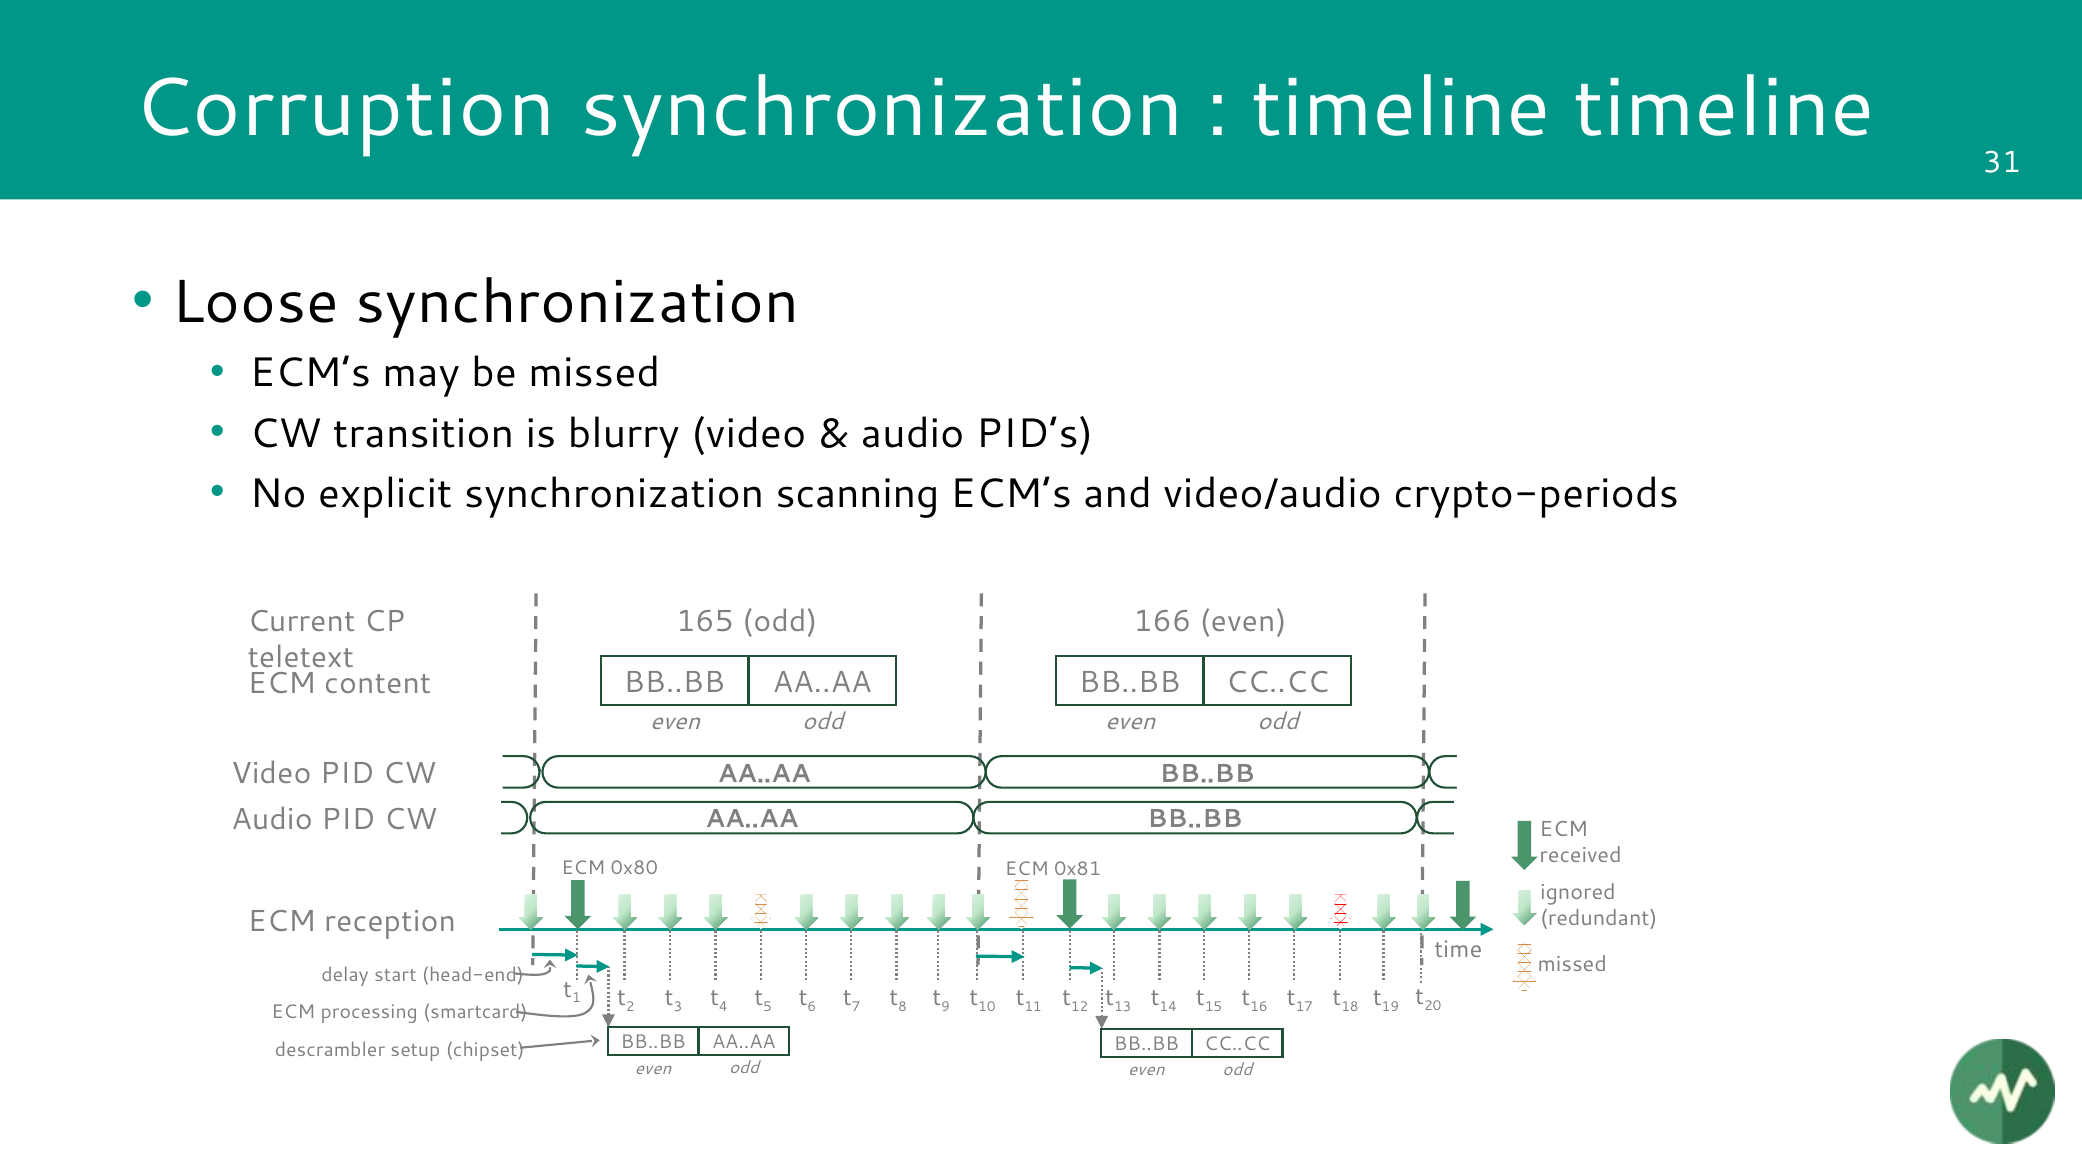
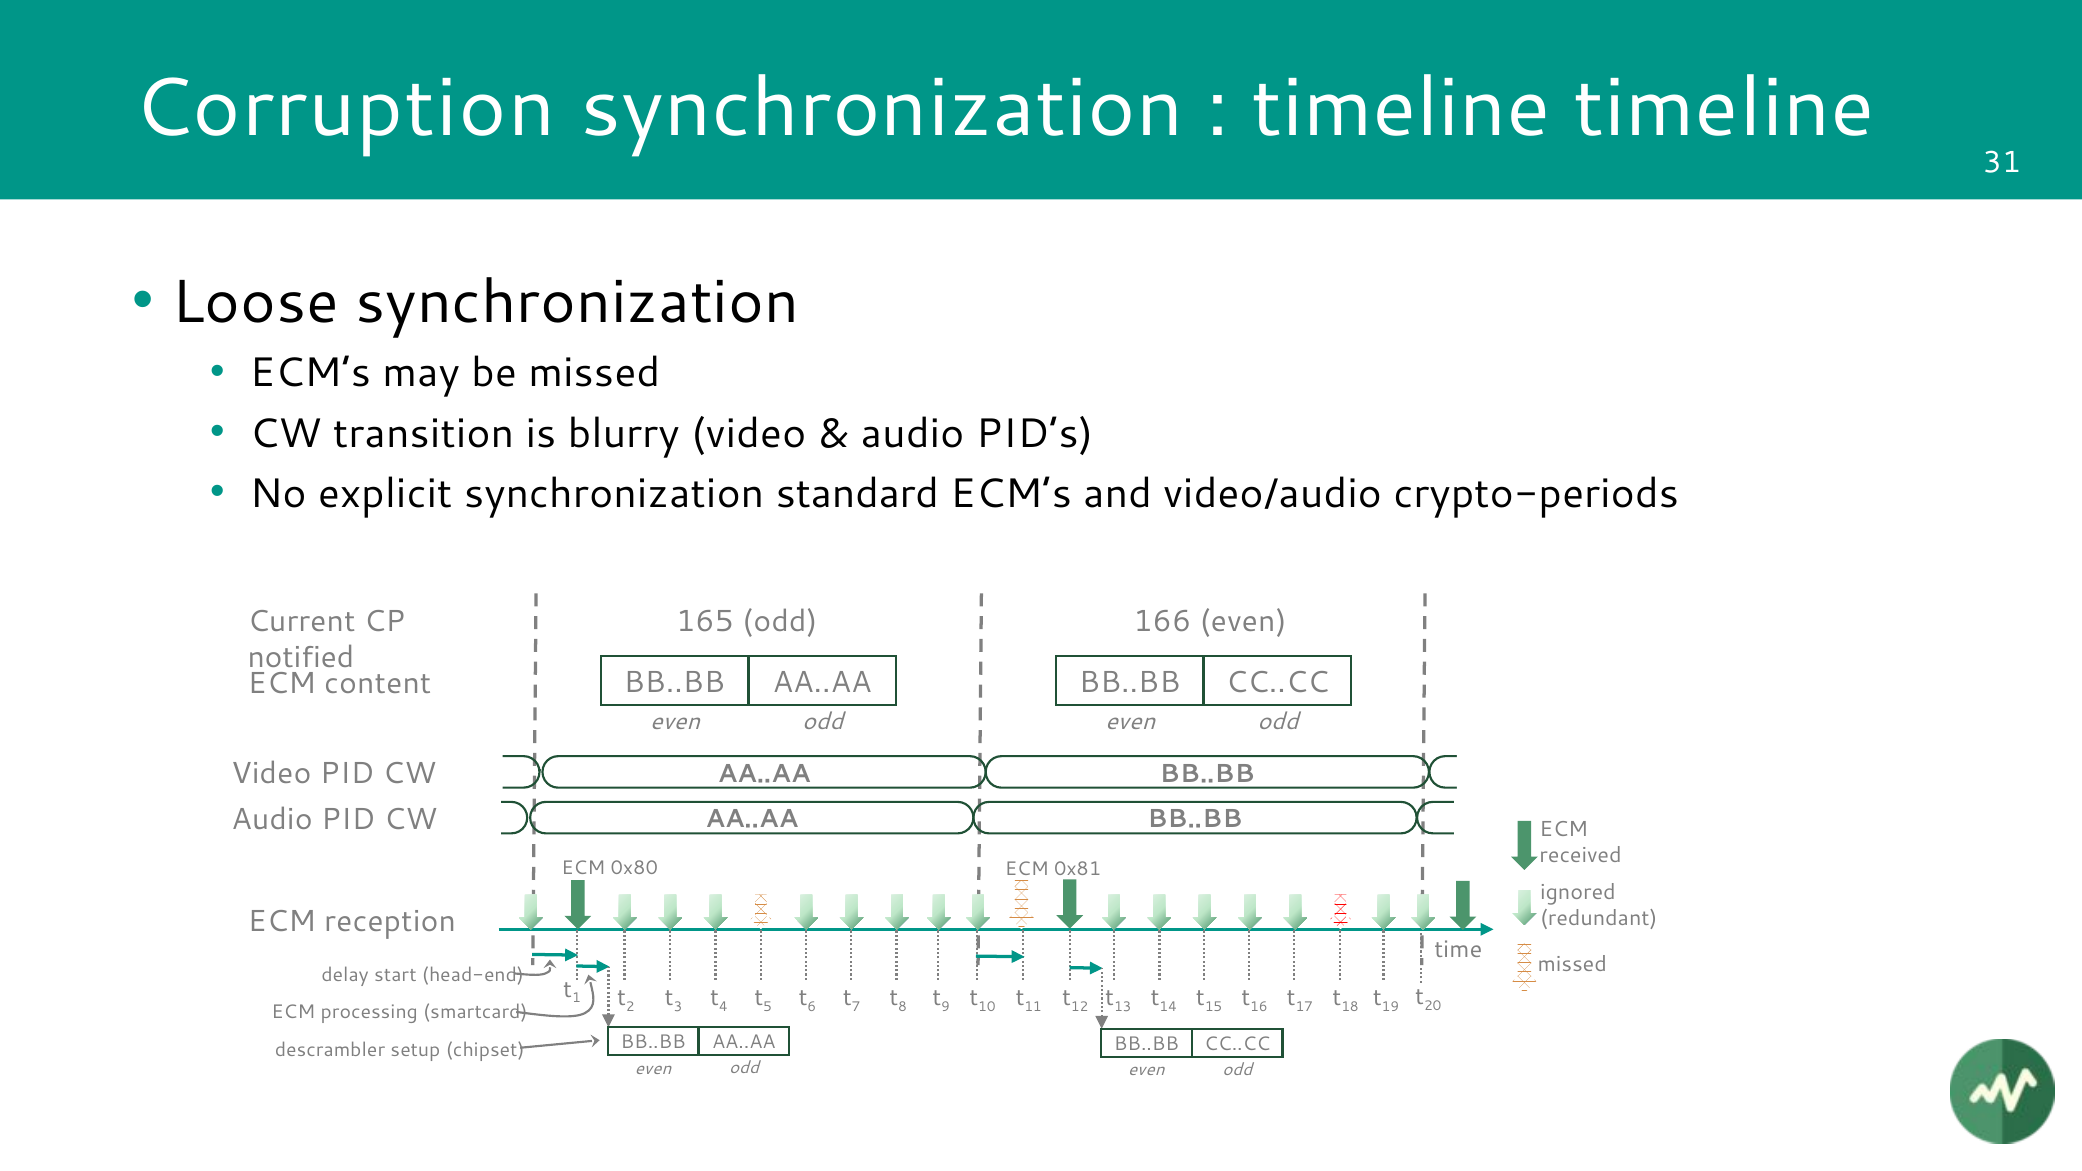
scanning: scanning -> standard (857, 494)
teletext: teletext -> notified (301, 658)
